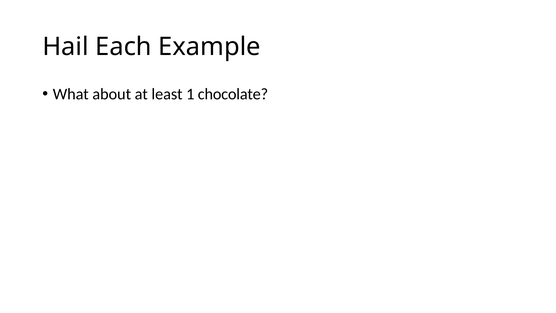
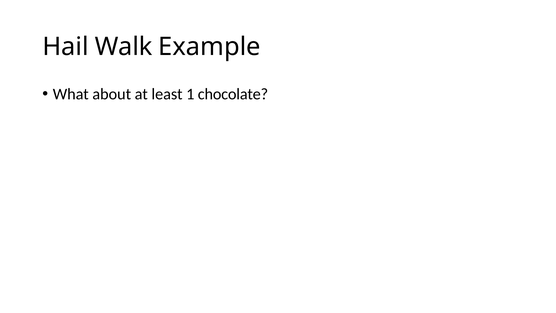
Each: Each -> Walk (124, 47)
